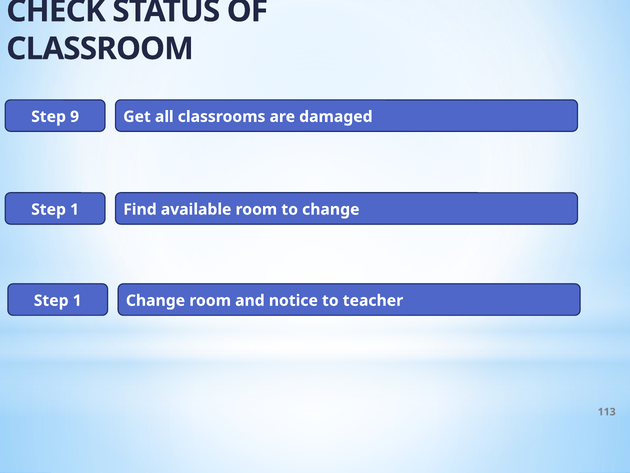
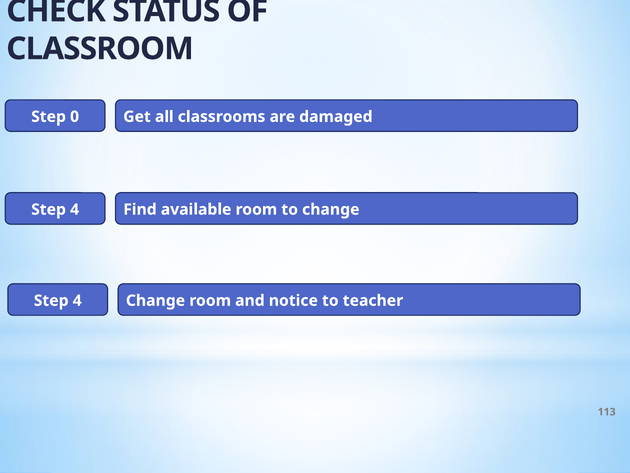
9: 9 -> 0 (75, 117)
1: 1 -> 4 (75, 209)
1: 1 -> 4 (77, 300)
